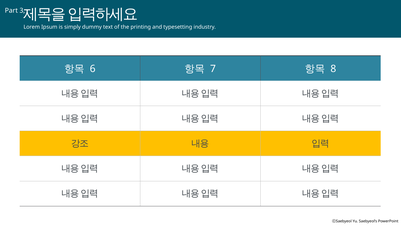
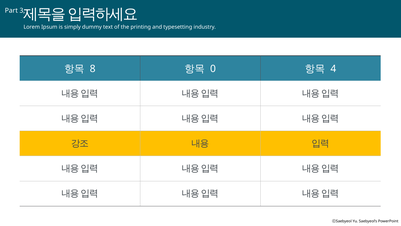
6: 6 -> 8 (93, 69)
7: 7 -> 0 (213, 69)
8: 8 -> 4 (333, 69)
